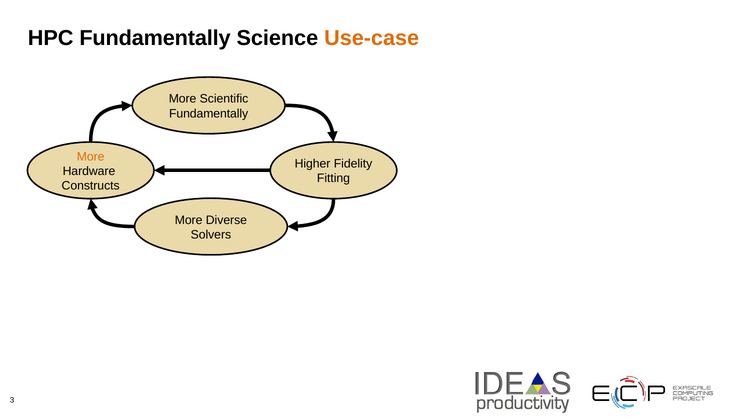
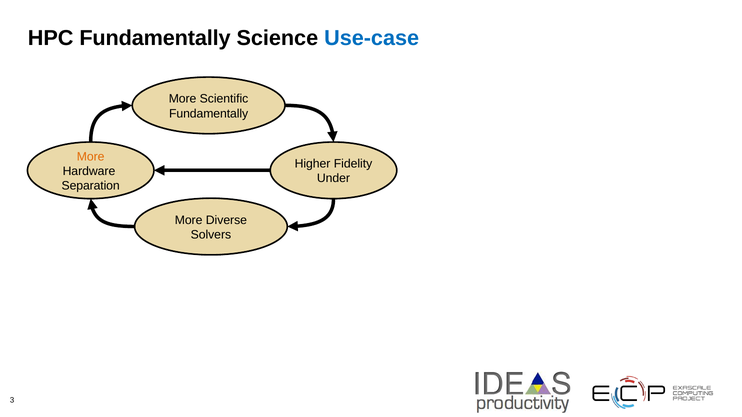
Use-case colour: orange -> blue (372, 38)
Fitting: Fitting -> Under (334, 179)
Constructs: Constructs -> Separation (91, 186)
